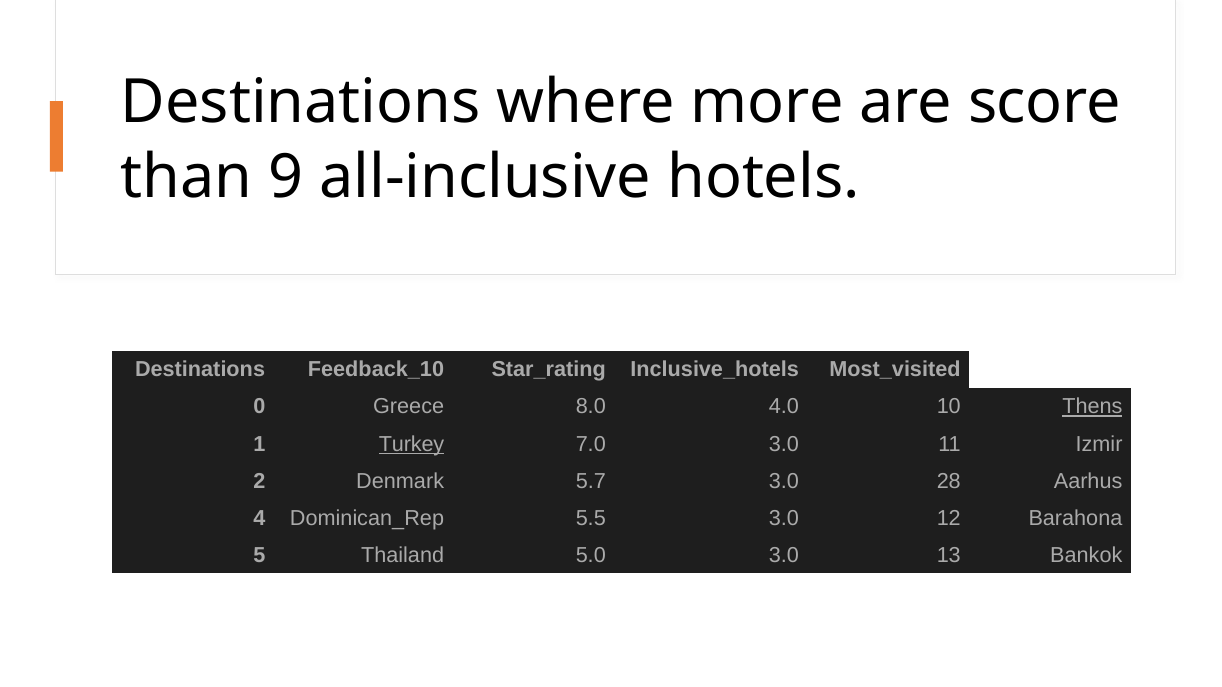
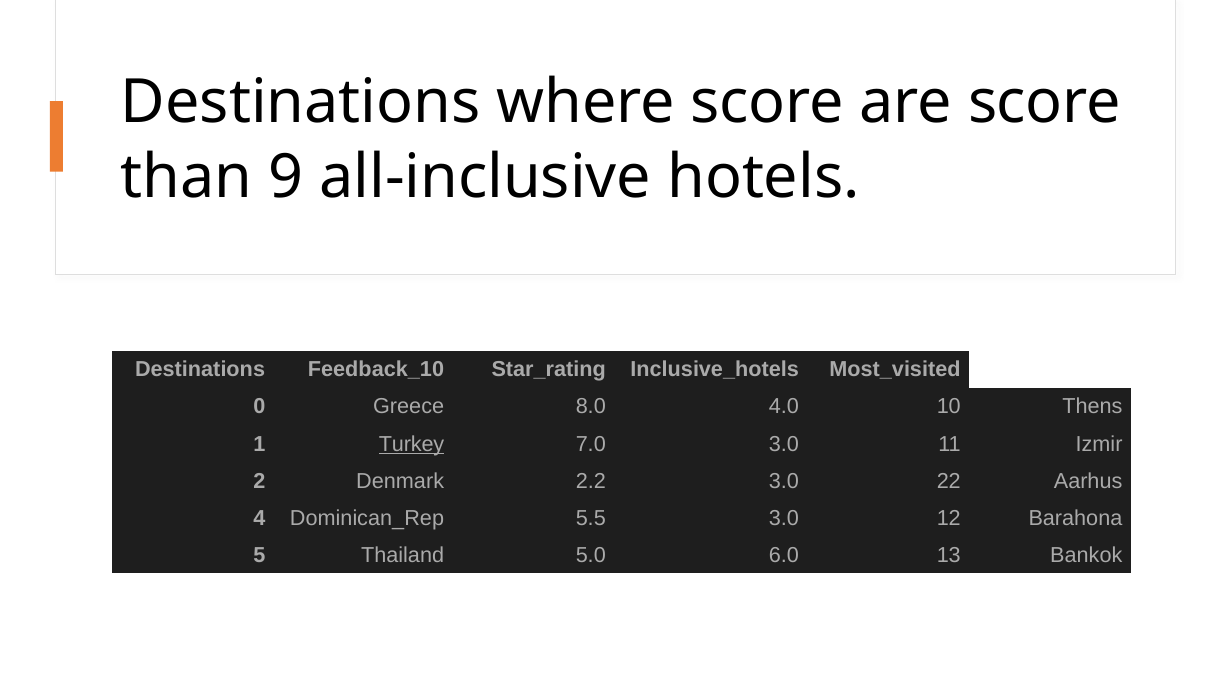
where more: more -> score (768, 103)
Thens underline: present -> none (1092, 407)
5.7: 5.7 -> 2.2 (591, 481)
28: 28 -> 22 (949, 481)
5.0 3.0: 3.0 -> 6.0 (784, 555)
